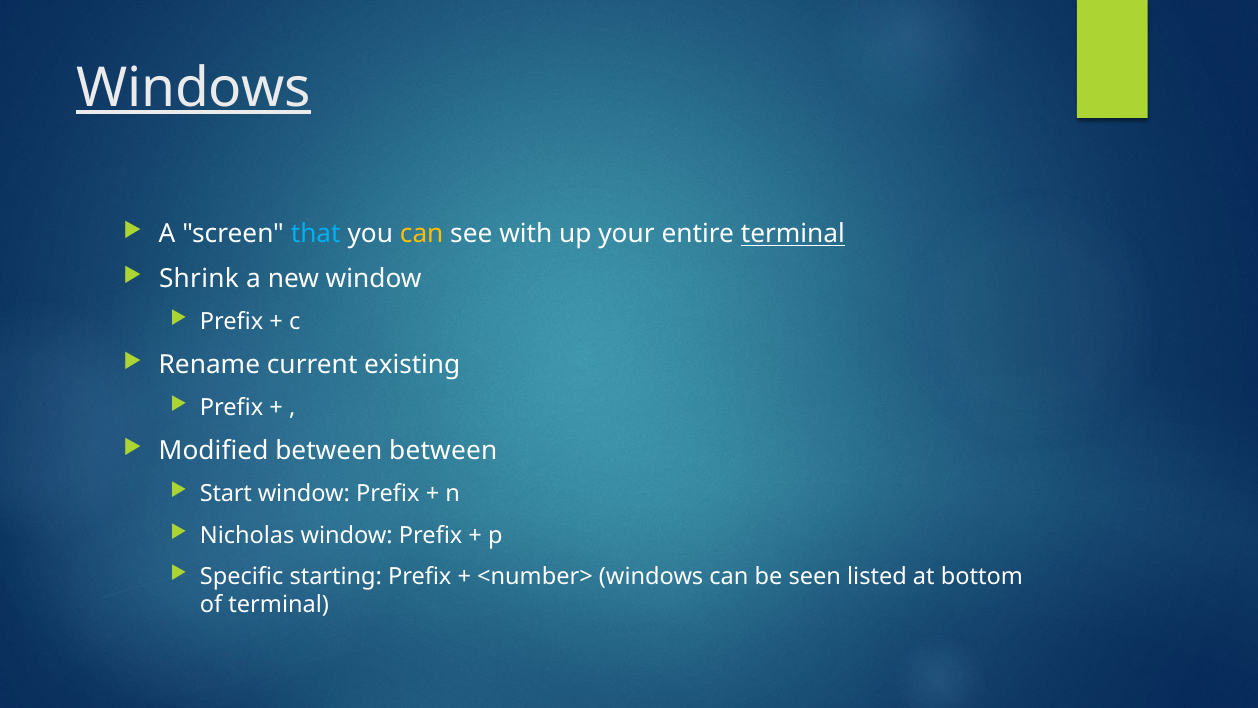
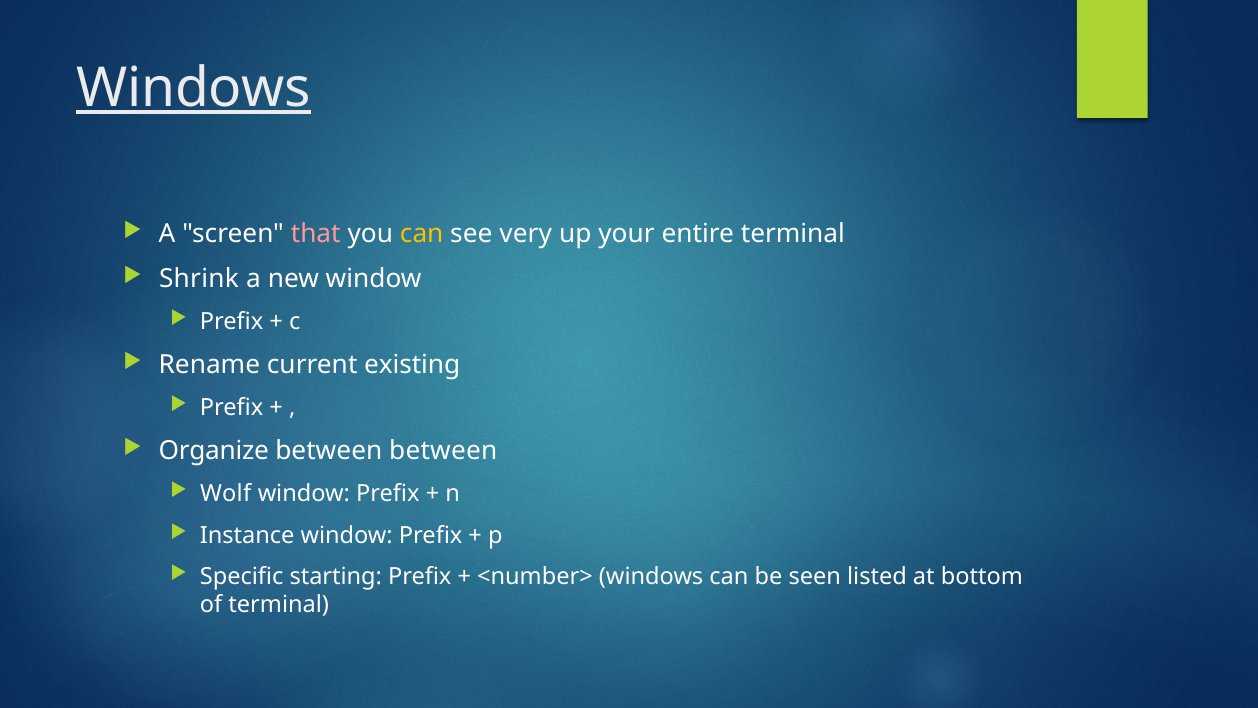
that colour: light blue -> pink (316, 234)
with: with -> very (526, 234)
terminal underline: present -> none (793, 234)
Modified: Modified -> Organize (214, 451)
Start: Start -> Wolf (226, 494)
Nicholas: Nicholas -> Instance (247, 535)
